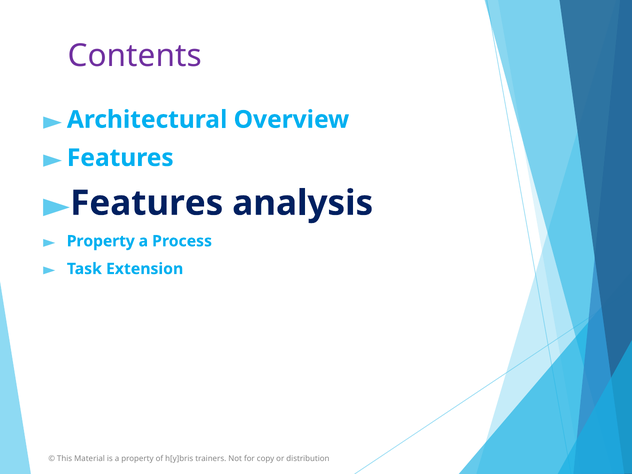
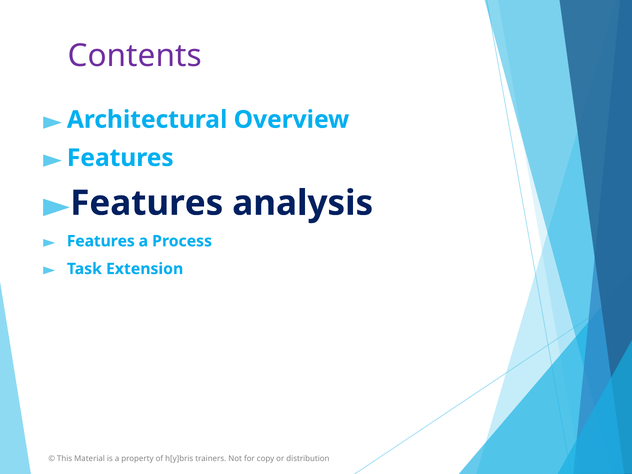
Property: Property -> Features (101, 241)
